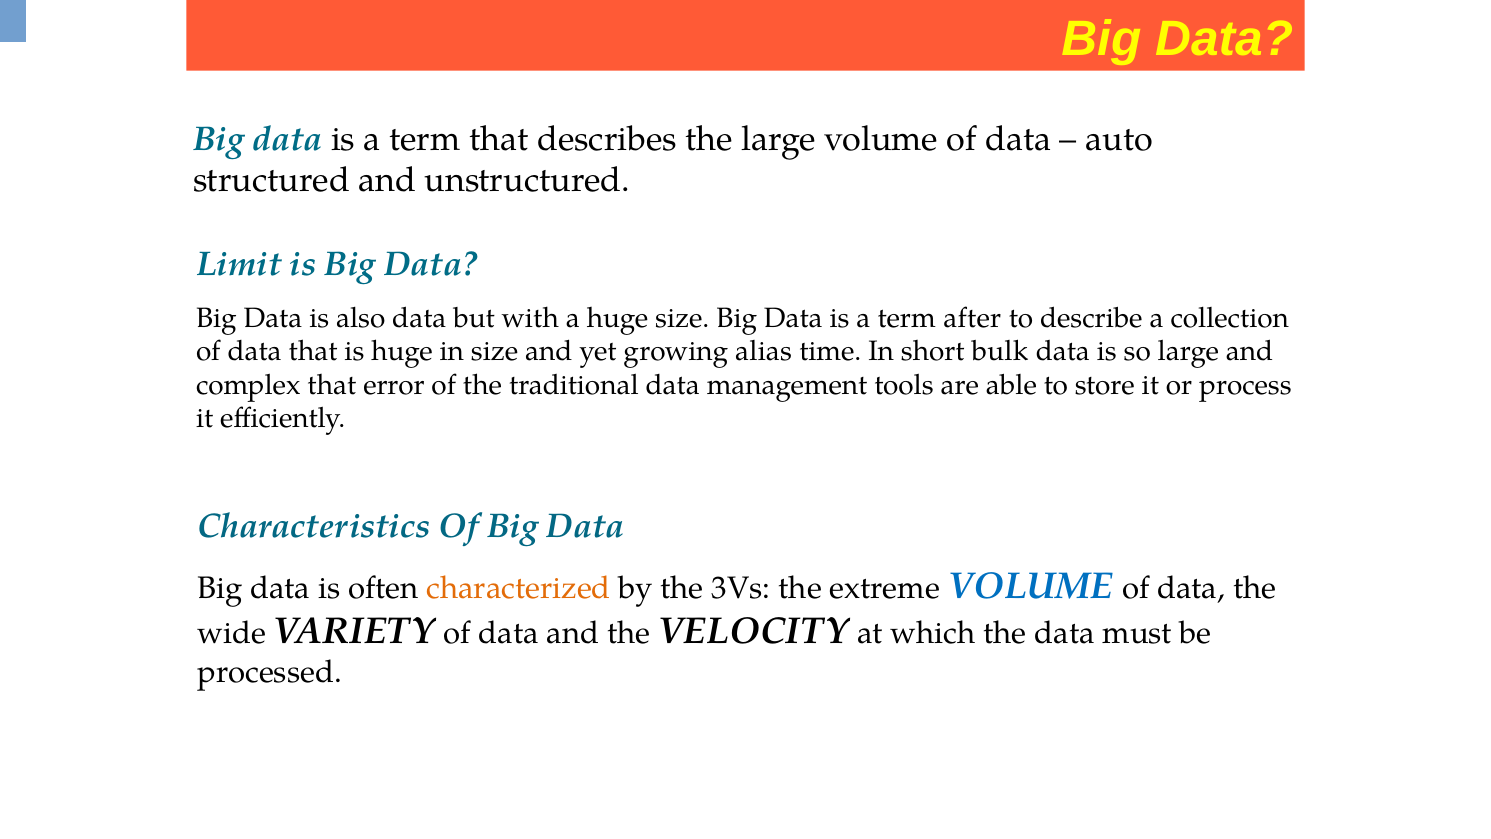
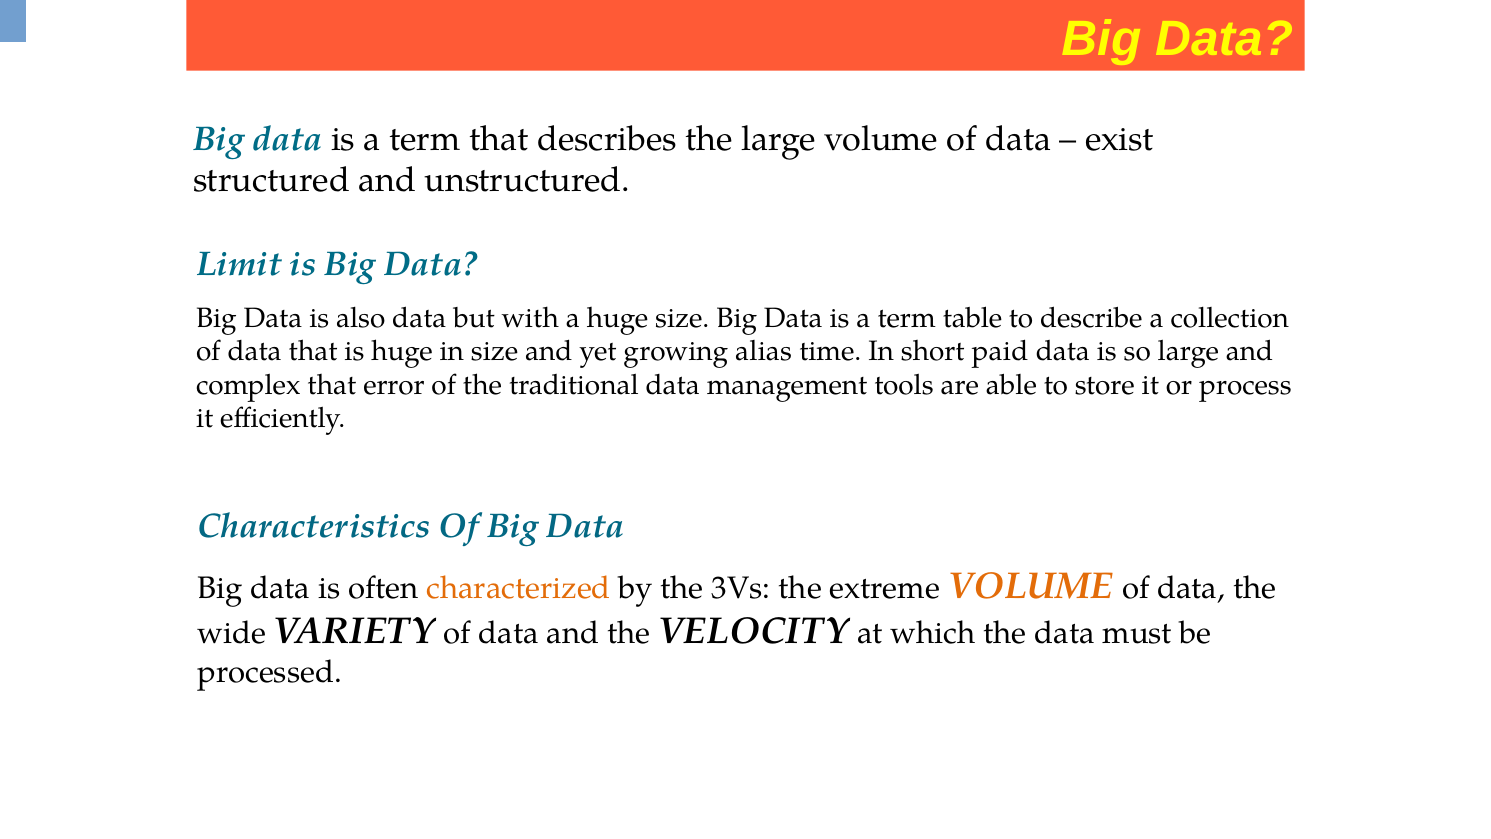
auto: auto -> exist (1119, 140)
after: after -> table (973, 318)
bulk: bulk -> paid (1000, 351)
VOLUME colour: blue -> orange (1031, 586)
